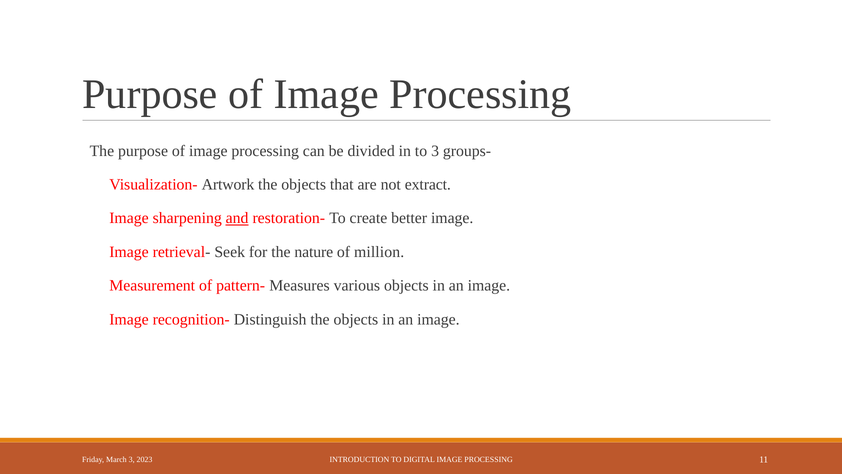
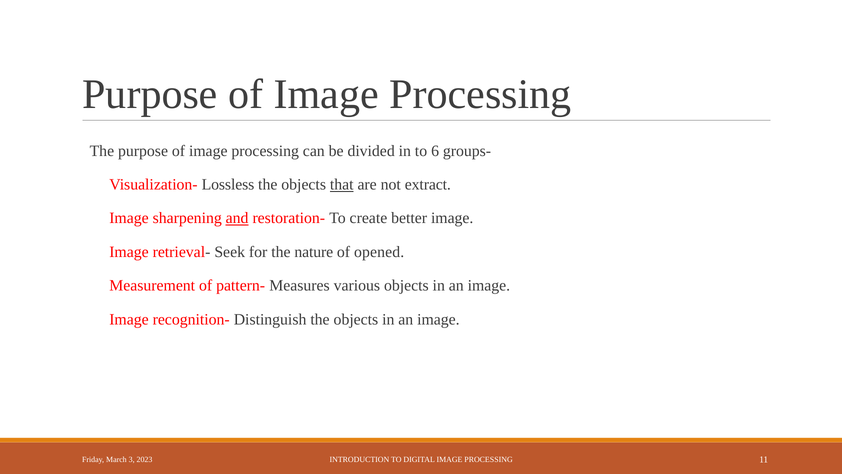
to 3: 3 -> 6 (435, 151)
Artwork: Artwork -> Lossless (228, 184)
that underline: none -> present (342, 184)
million: million -> opened (379, 252)
